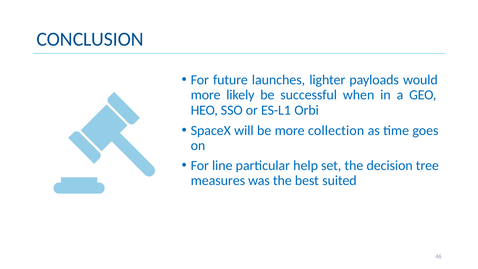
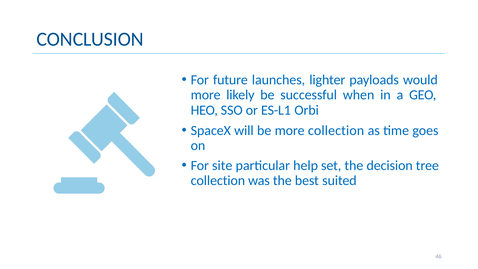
line: line -> site (222, 166)
measures: measures -> collection (218, 181)
